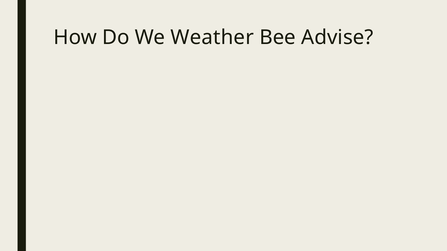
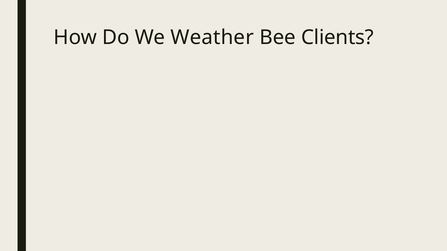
Advise: Advise -> Clients (337, 38)
